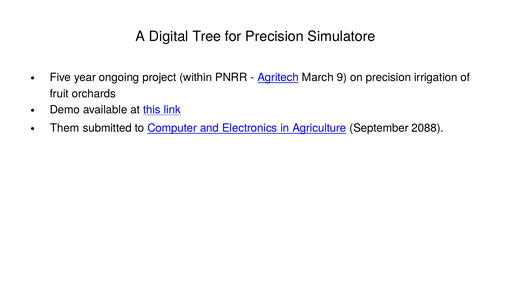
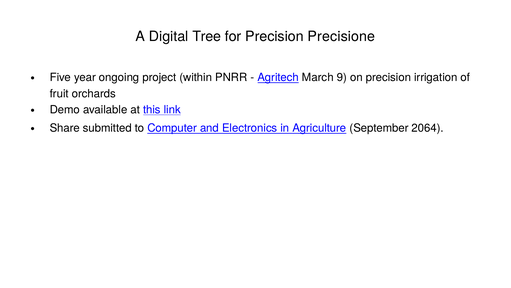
Simulatore: Simulatore -> Precisione (341, 36)
Them: Them -> Share (65, 128)
2088: 2088 -> 2064 (428, 128)
